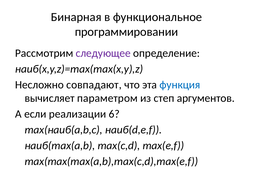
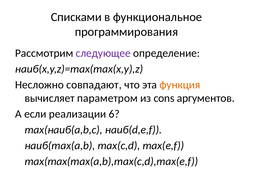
Бинарная: Бинарная -> Списками (76, 17)
программировании: программировании -> программирования (126, 32)
функция colour: blue -> orange (180, 85)
степ: степ -> cons (164, 98)
